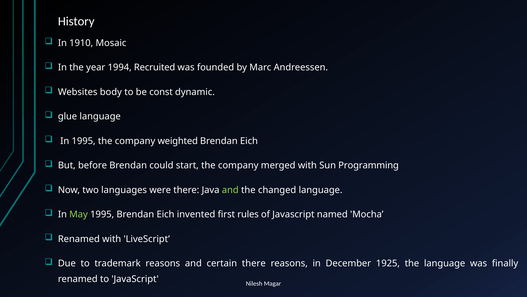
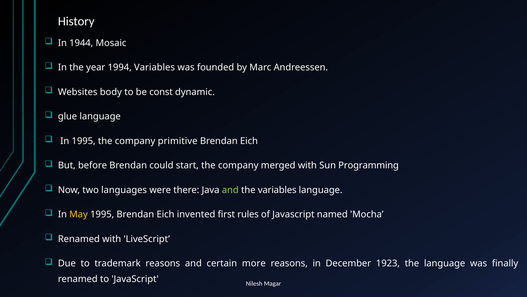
1910: 1910 -> 1944 (81, 43)
1994 Recruited: Recruited -> Variables (155, 67)
weighted: weighted -> primitive (178, 141)
the changed: changed -> variables (277, 190)
May colour: light green -> yellow (79, 214)
certain there: there -> more (254, 263)
1925: 1925 -> 1923 (388, 263)
